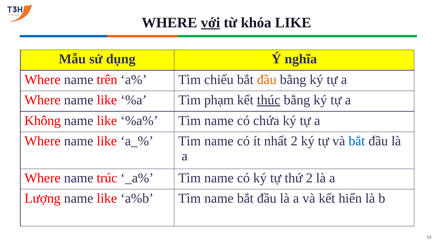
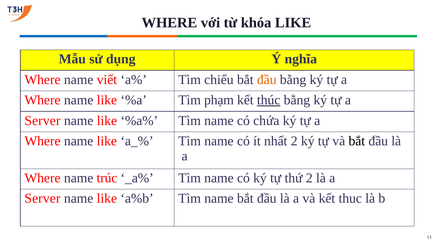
với underline: present -> none (210, 23)
trên: trên -> viết (107, 80)
Không: Không -> Server (42, 121)
bắt colour: blue -> black (357, 141)
Lượng: Lượng -> Server (42, 199)
hiển: hiển -> thuc (350, 199)
